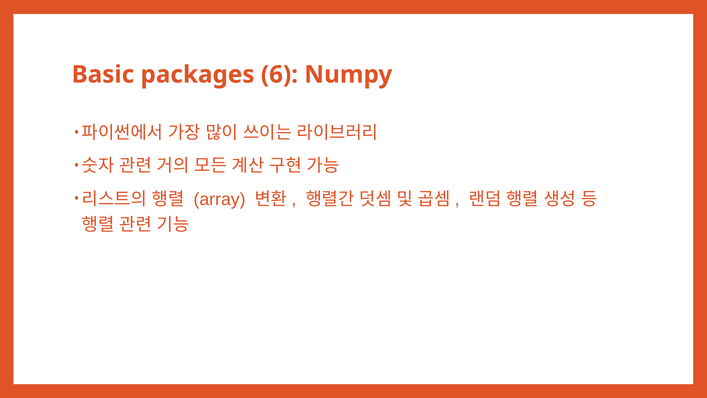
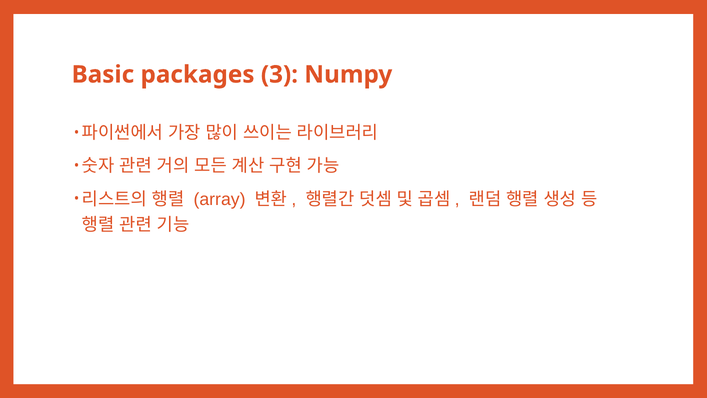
6: 6 -> 3 (279, 75)
